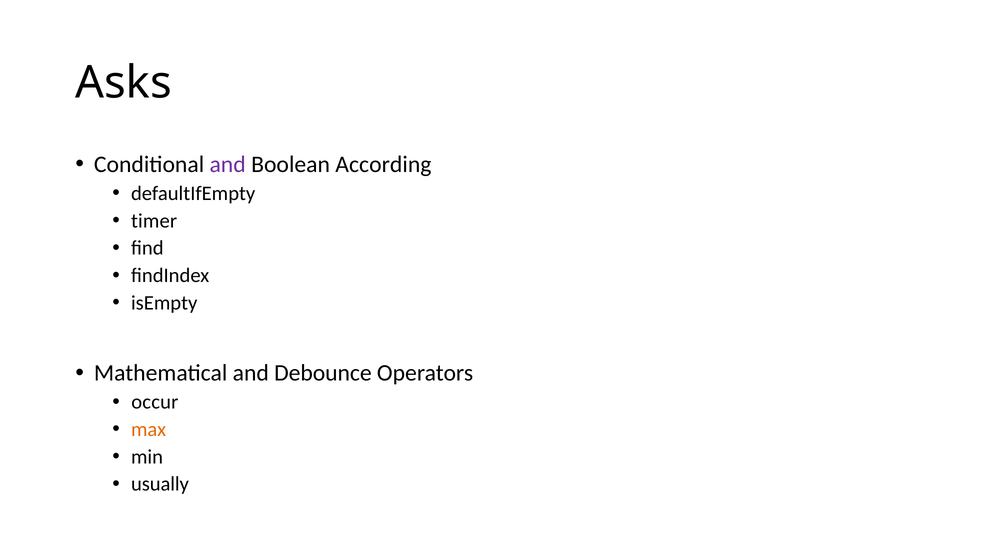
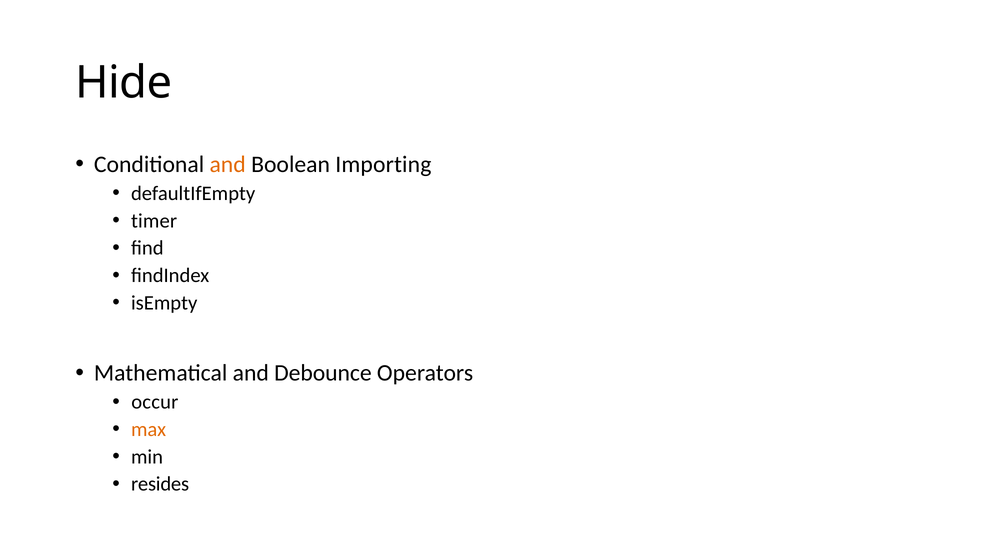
Asks: Asks -> Hide (124, 83)
and colour: purple -> orange (228, 164)
According: According -> Importing (383, 164)
usually: usually -> resides (160, 484)
